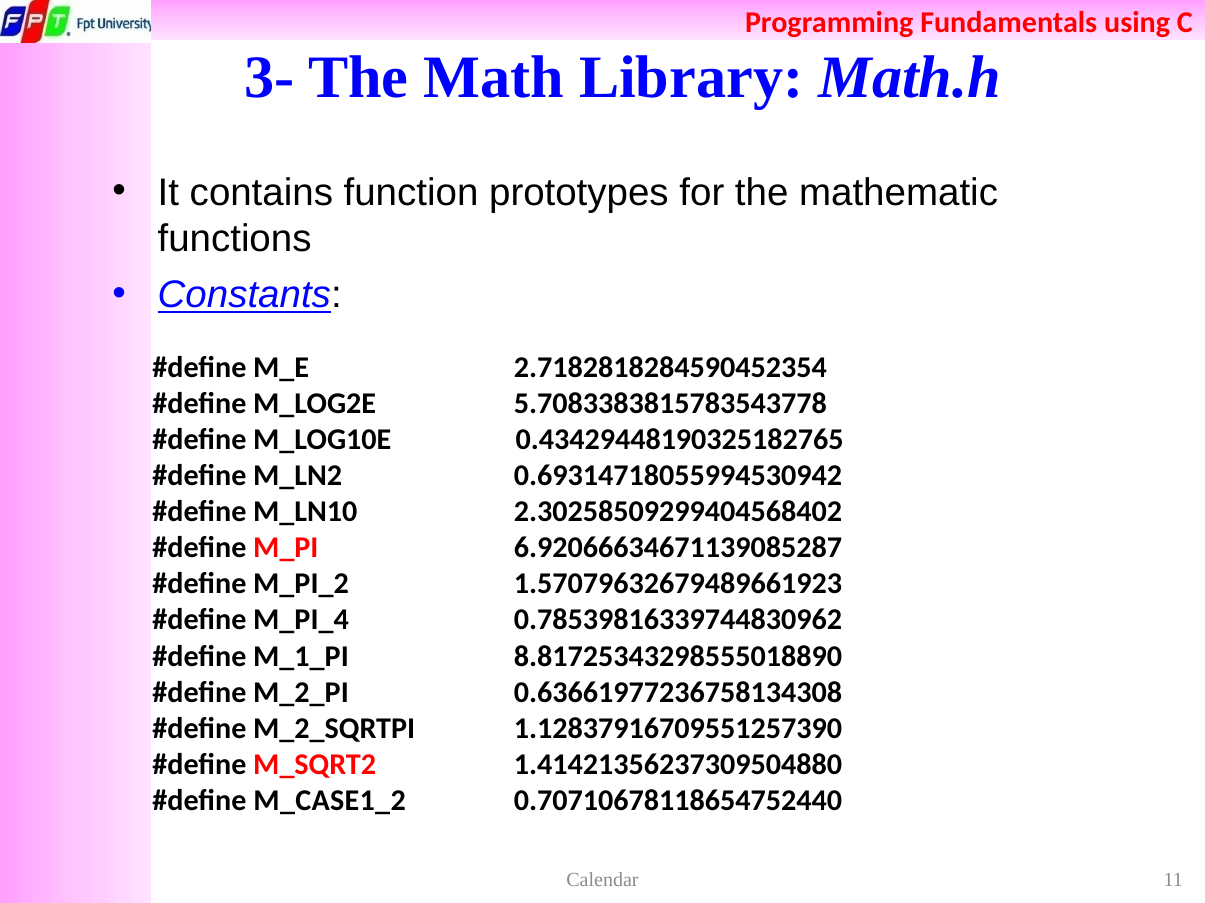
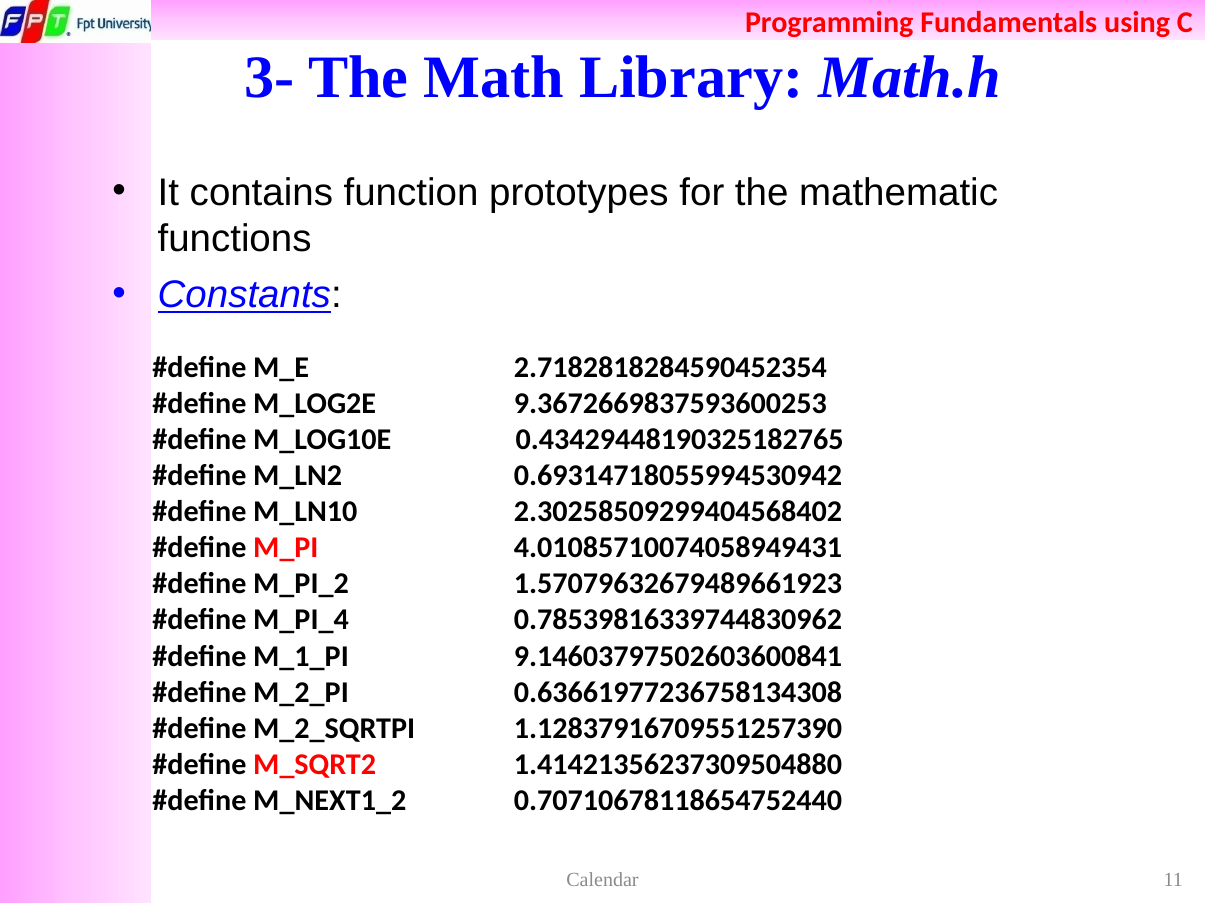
5.7083383815783543778: 5.7083383815783543778 -> 9.3672669837593600253 (670, 404)
6.92066634671139085287: 6.92066634671139085287 -> 4.01085710074058949431 (678, 548)
8.81725343298555018890: 8.81725343298555018890 -> 9.14603797502603600841 (678, 657)
M_CASE1_2: M_CASE1_2 -> M_NEXT1_2 (330, 801)
